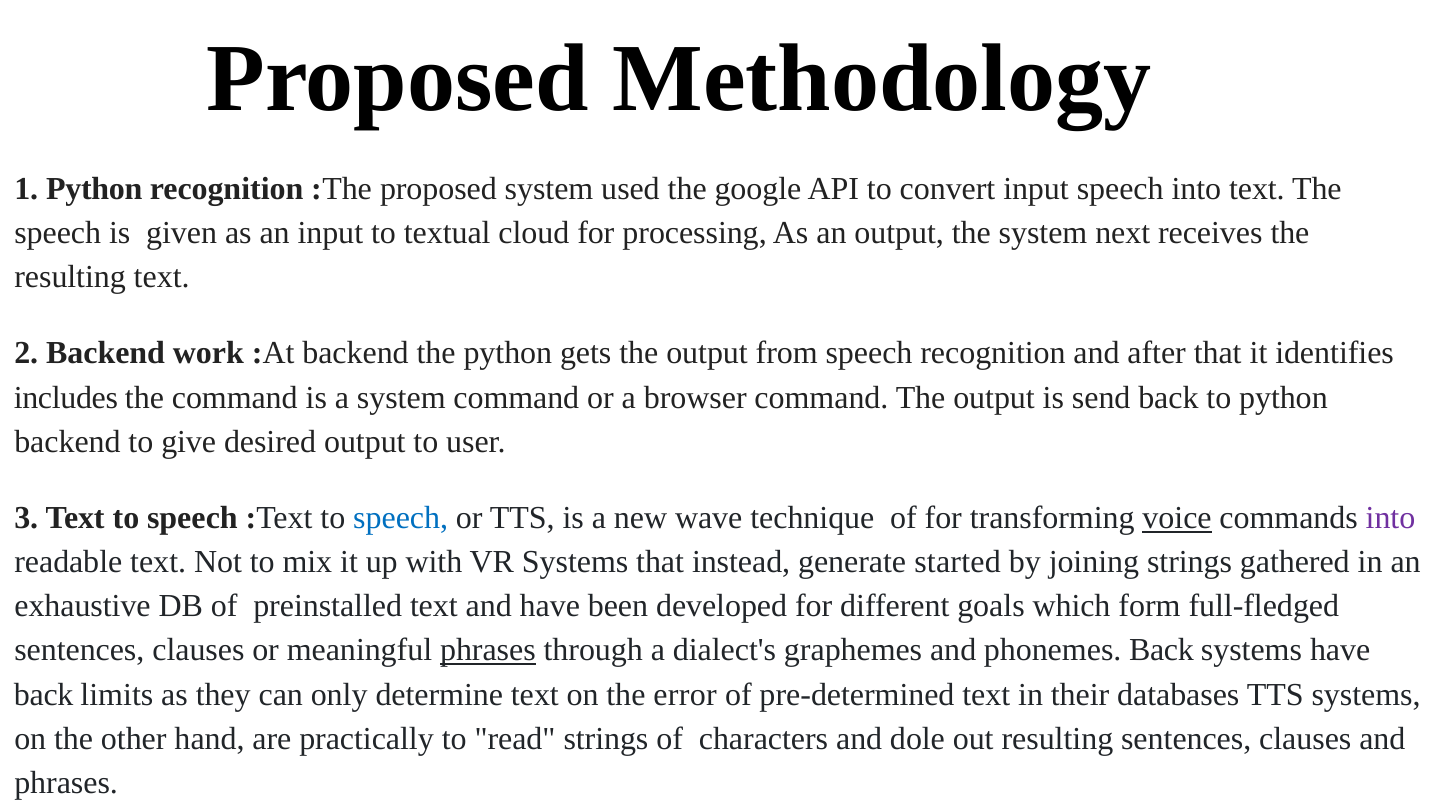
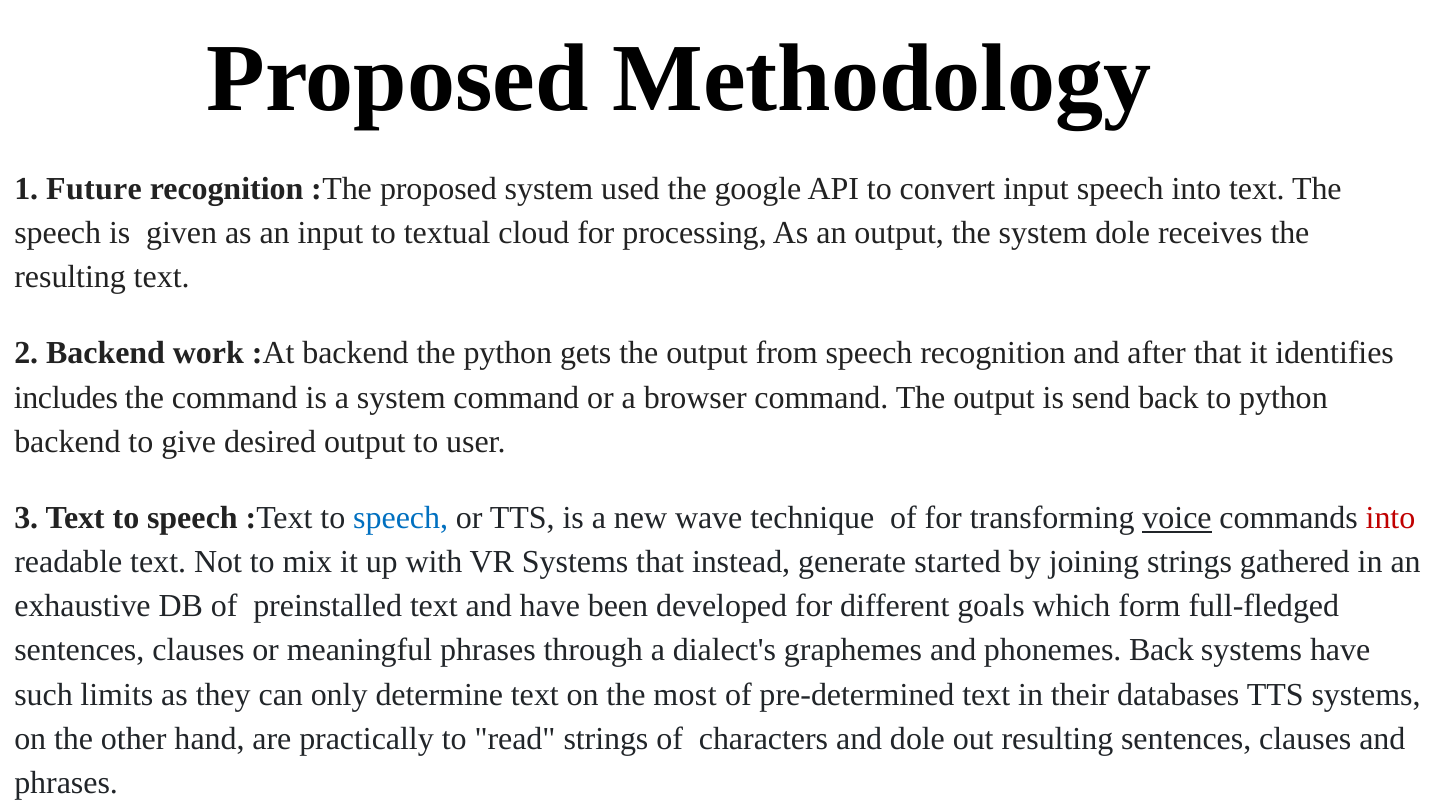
1 Python: Python -> Future (94, 189)
system next: next -> dole (1123, 233)
into colour: purple -> red (1390, 518)
phrases underline: present -> none (488, 650)
back: back -> such (44, 694)
error: error -> most (685, 694)
